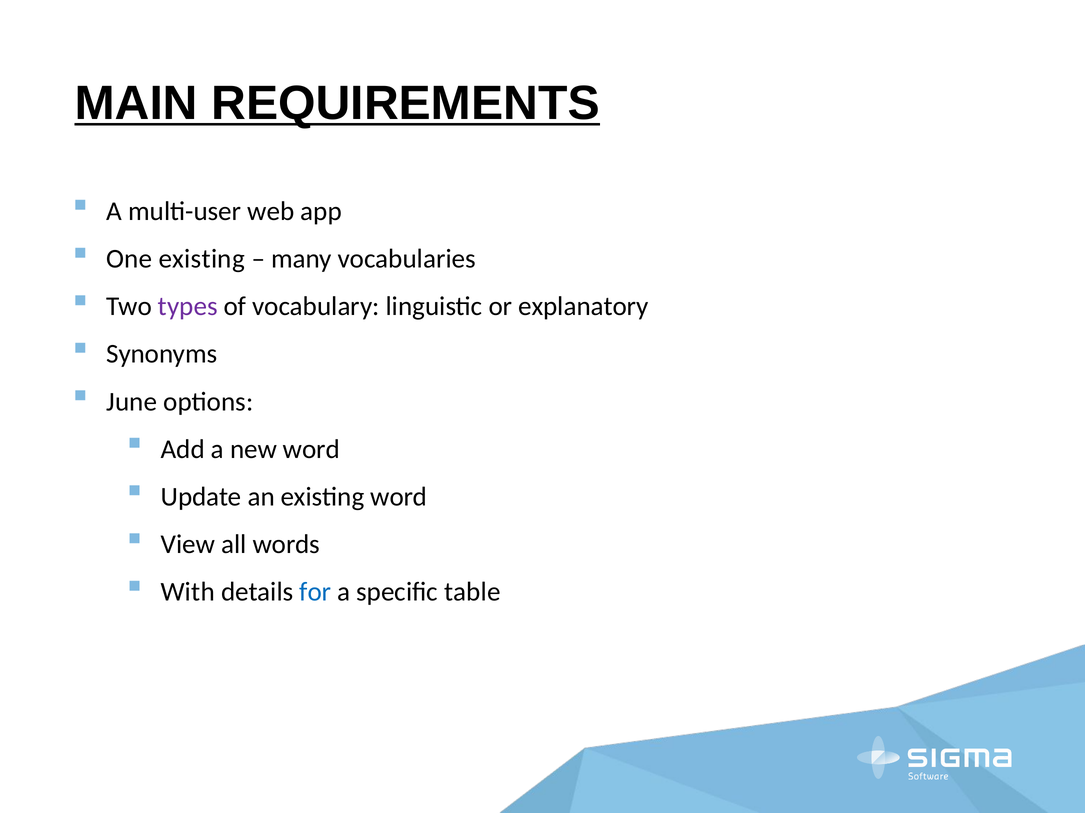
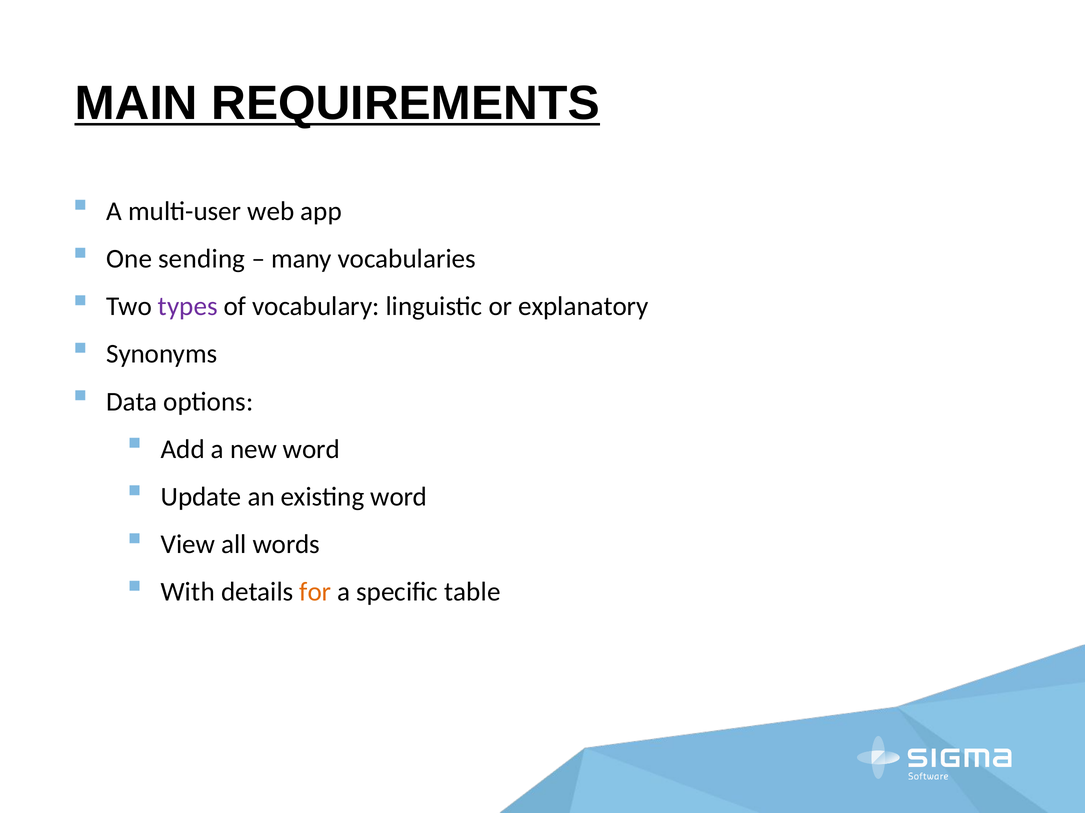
One existing: existing -> sending (202, 259)
June: June -> Data (132, 402)
for colour: blue -> orange (315, 592)
